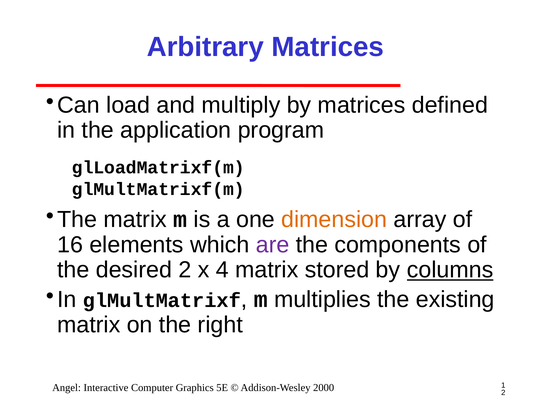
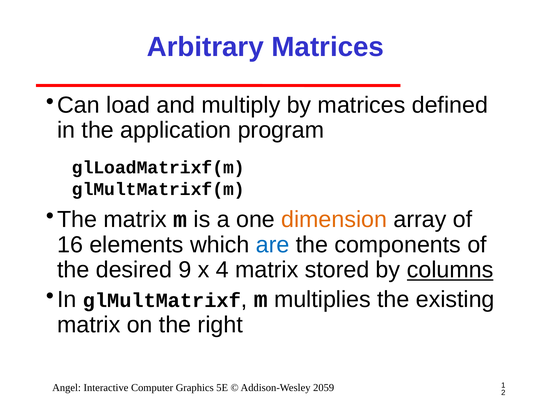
are colour: purple -> blue (273, 245)
desired 2: 2 -> 9 (185, 270)
2000: 2000 -> 2059 (324, 388)
